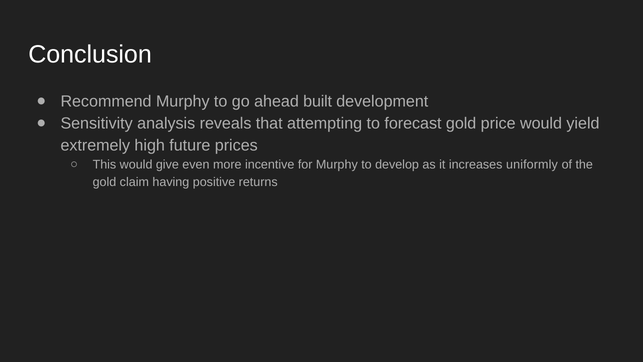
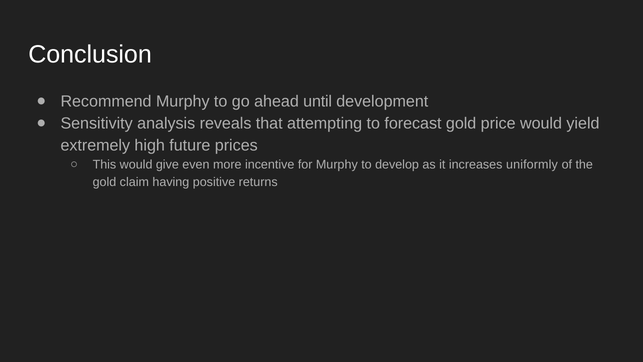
built: built -> until (318, 101)
